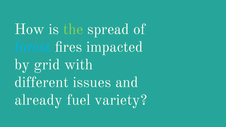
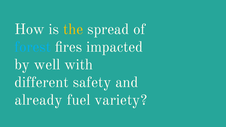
the colour: light green -> yellow (73, 29)
grid: grid -> well (47, 65)
issues: issues -> safety (92, 82)
